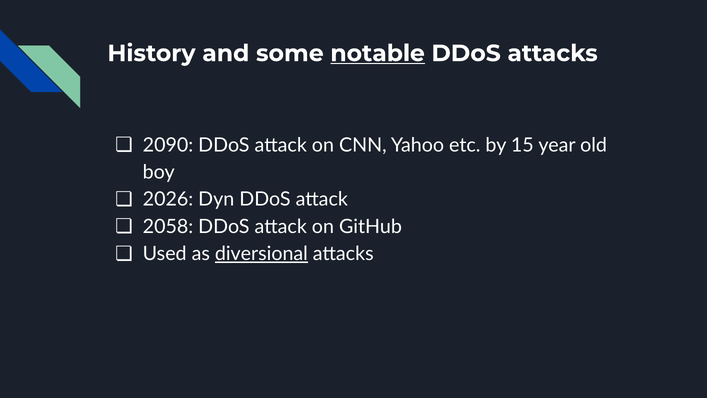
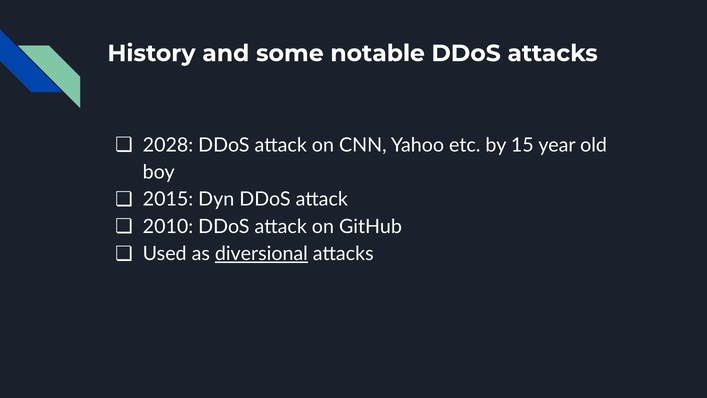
notable underline: present -> none (378, 53)
2090: 2090 -> 2028 (168, 145)
2026: 2026 -> 2015 (168, 199)
2058: 2058 -> 2010 (168, 226)
